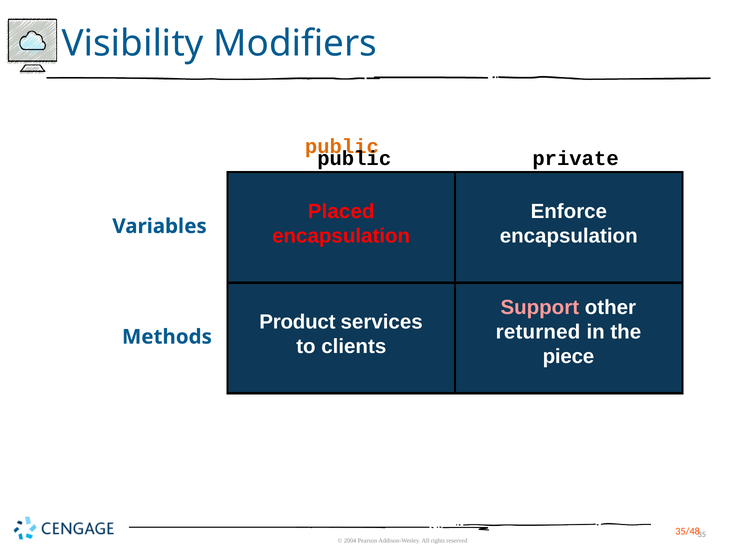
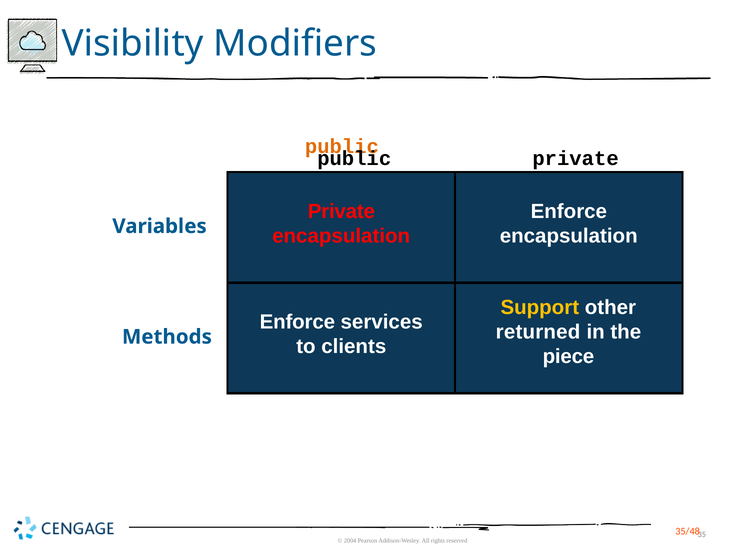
Placed: Placed -> Private (341, 212)
Support colour: pink -> yellow (540, 308)
Product: Product -> Enforce (297, 322)
